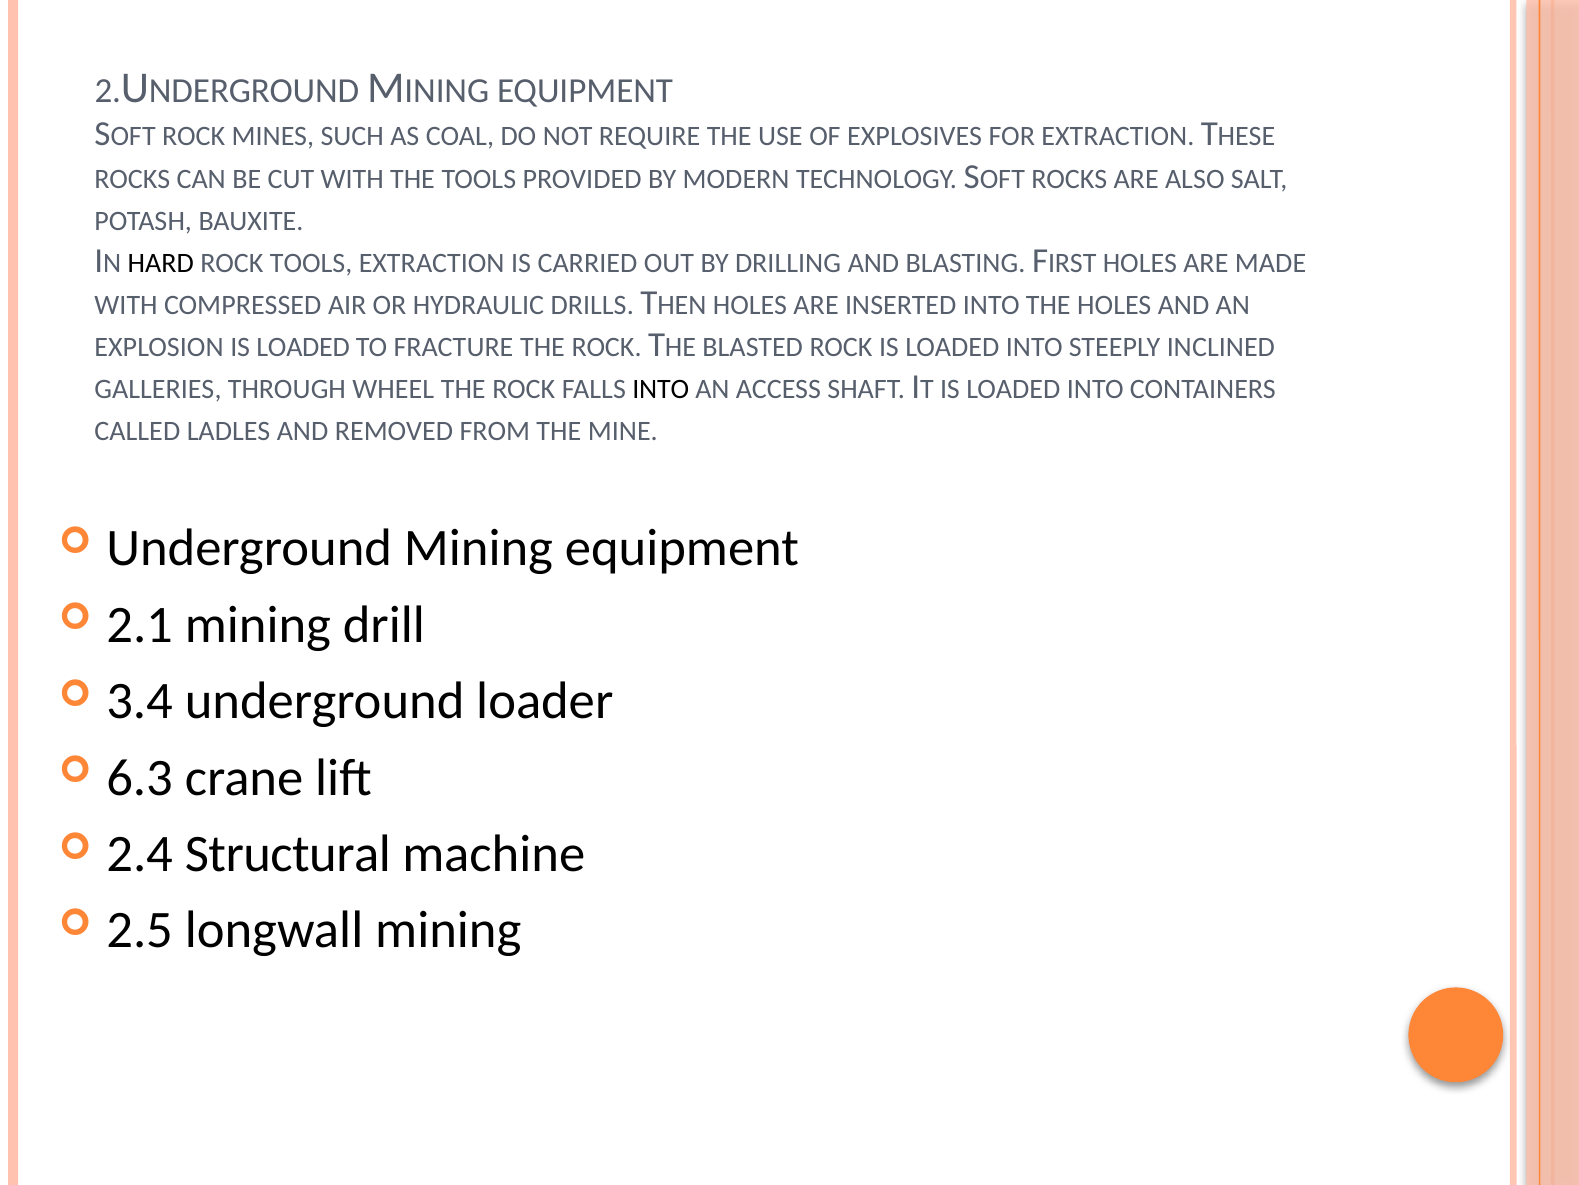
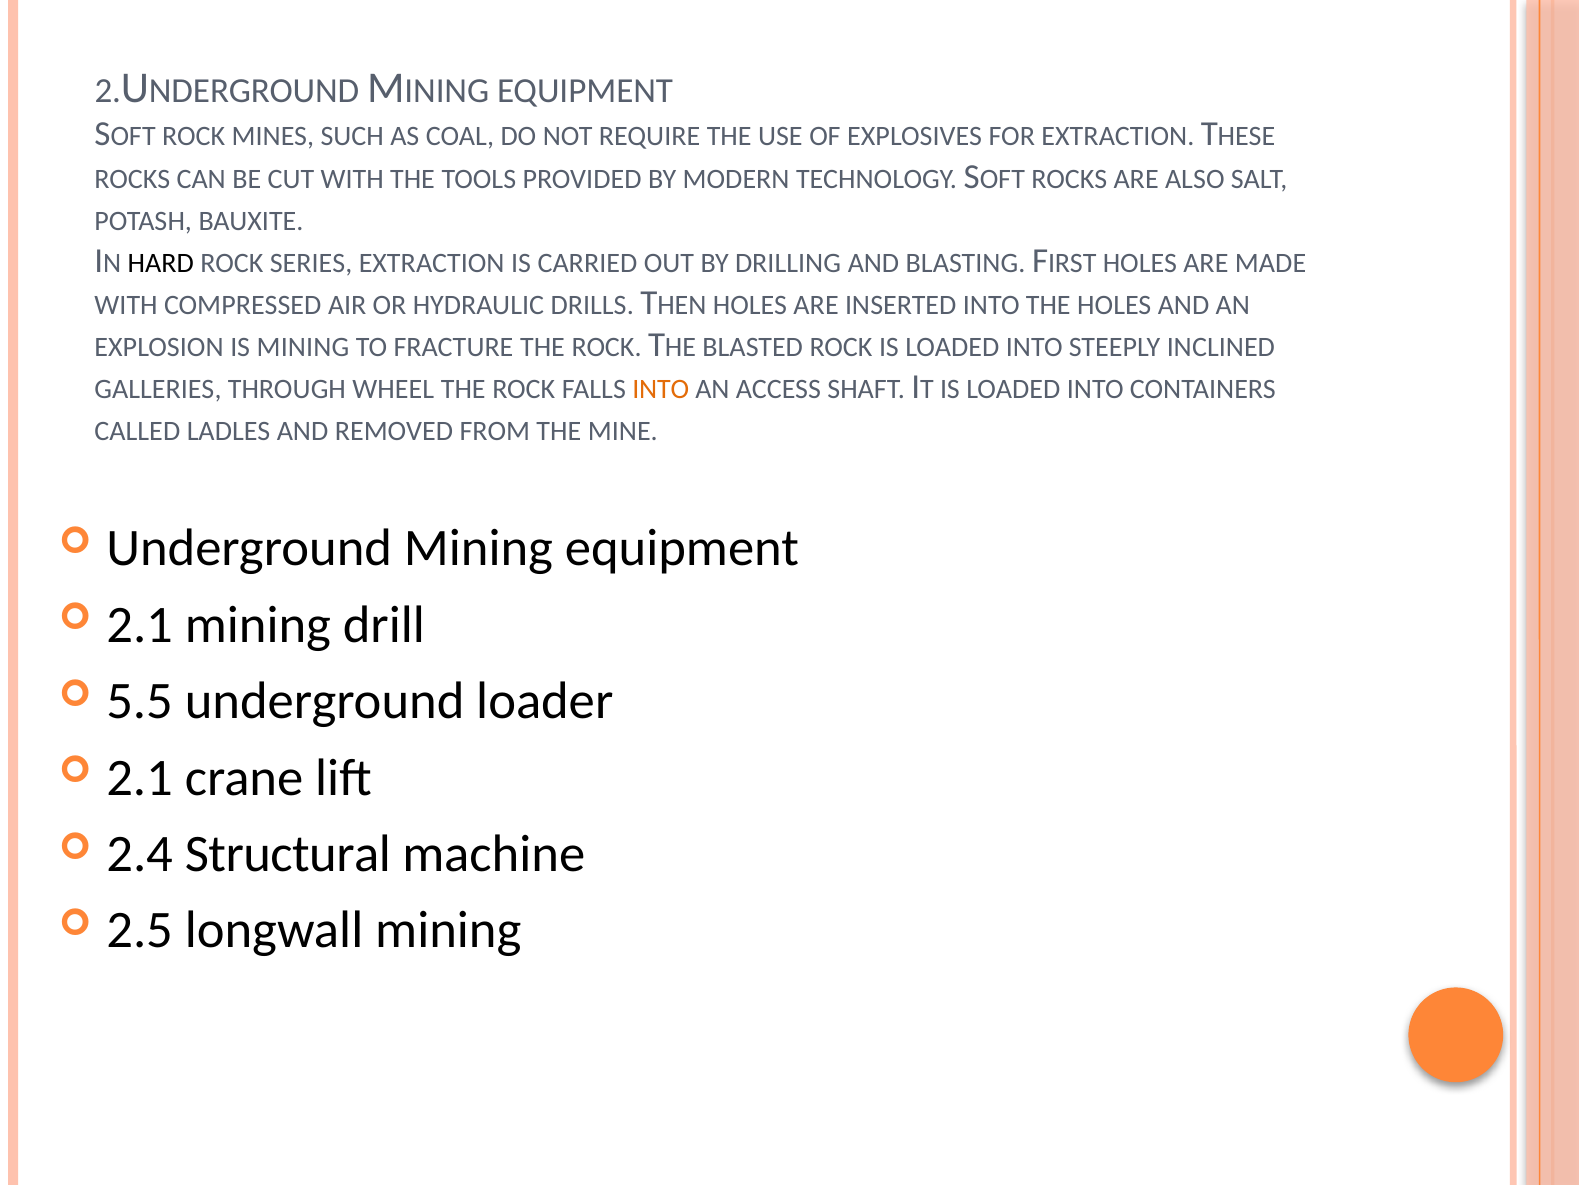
ROCK TOOLS: TOOLS -> SERIES (311, 263)
EXPLOSION IS LOADED: LOADED -> MINING (303, 347)
INTO colour: black -> orange (661, 389)
3.4: 3.4 -> 5.5 (140, 701)
6.3: 6.3 -> 2.1 (140, 777)
